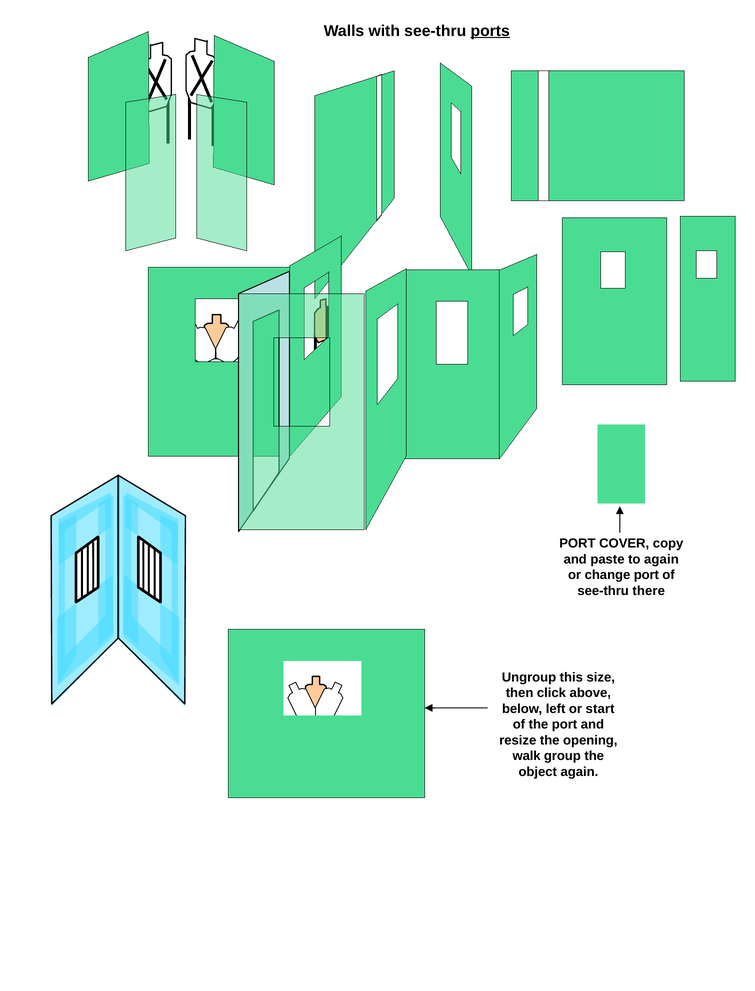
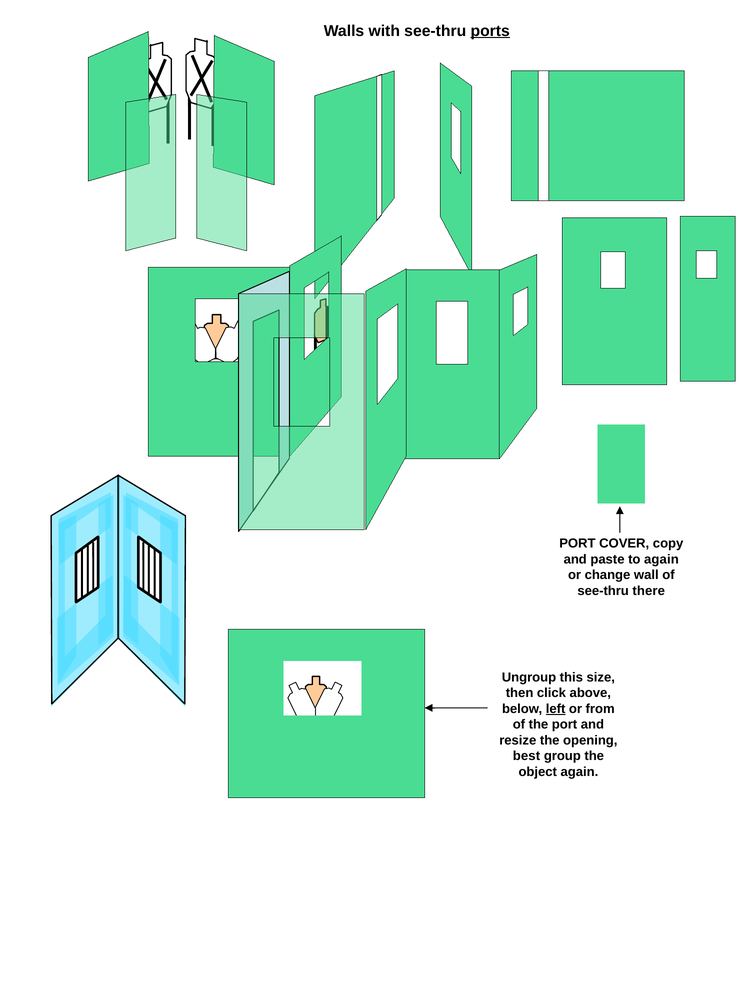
change port: port -> wall (646, 575)
left underline: none -> present (556, 709)
start: start -> from (600, 709)
walk: walk -> best (526, 756)
